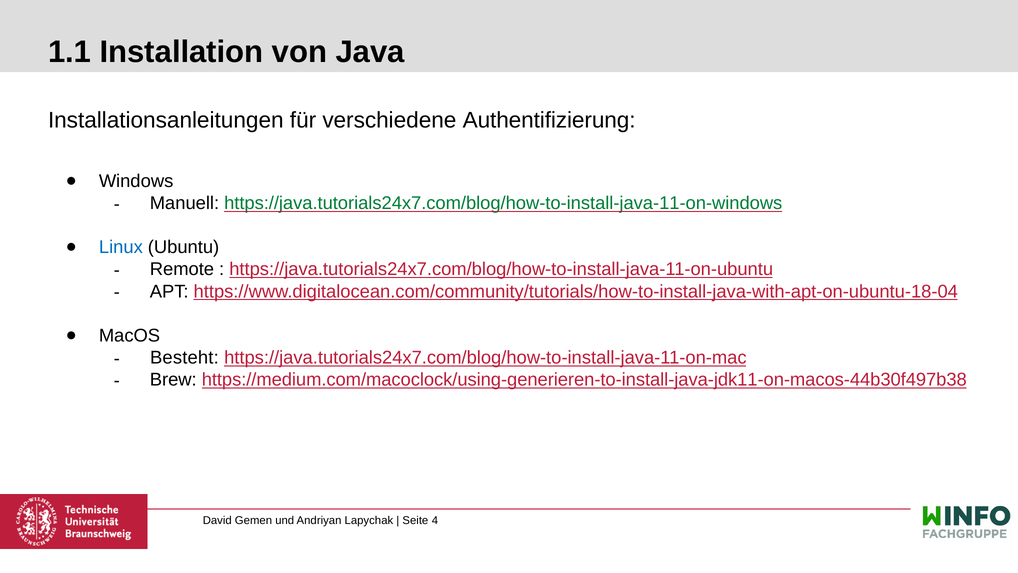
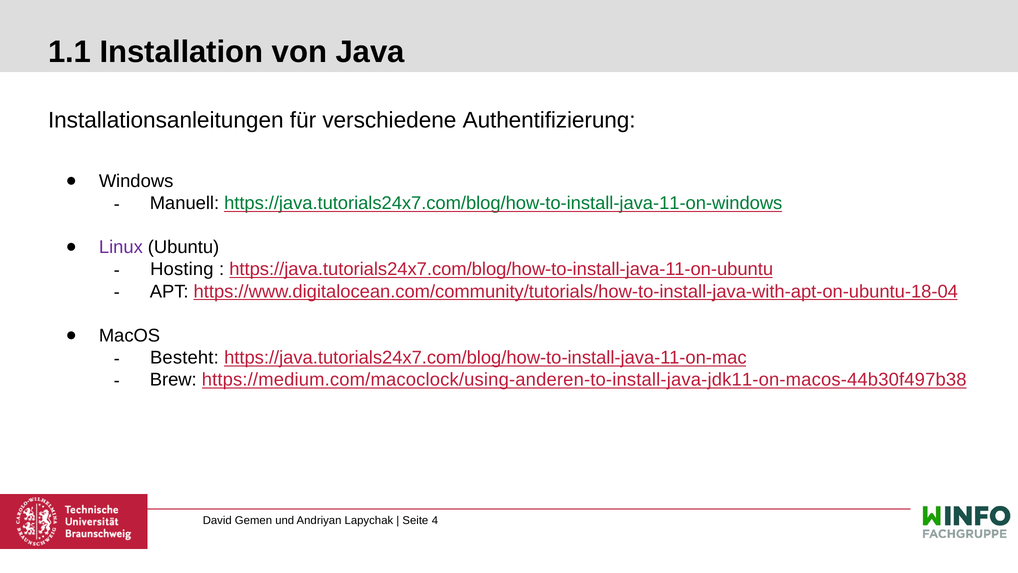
Linux colour: blue -> purple (121, 247)
Remote: Remote -> Hosting (182, 269)
https://medium.com/macoclock/using-generieren-to-install-java-jdk11-on-macos-44b30f497b38: https://medium.com/macoclock/using-generieren-to-install-java-jdk11-on-macos-44b30f497b38 -> https://medium.com/macoclock/using-anderen-to-install-java-jdk11-on-macos-44b30f497b38 (584, 380)
